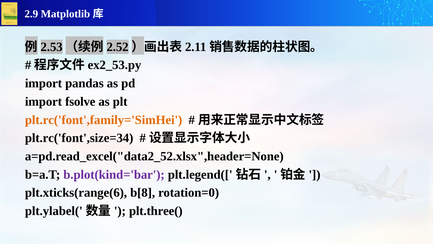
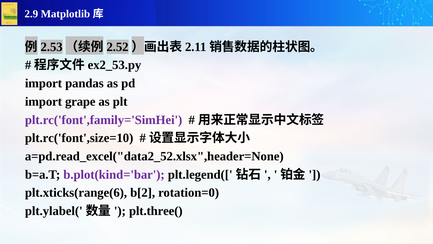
fsolve: fsolve -> grape (80, 101)
plt.rc('font',family='SimHei colour: orange -> purple (104, 120)
plt.rc('font',size=34: plt.rc('font',size=34 -> plt.rc('font',size=10 (79, 138)
b[8: b[8 -> b[2 (143, 192)
